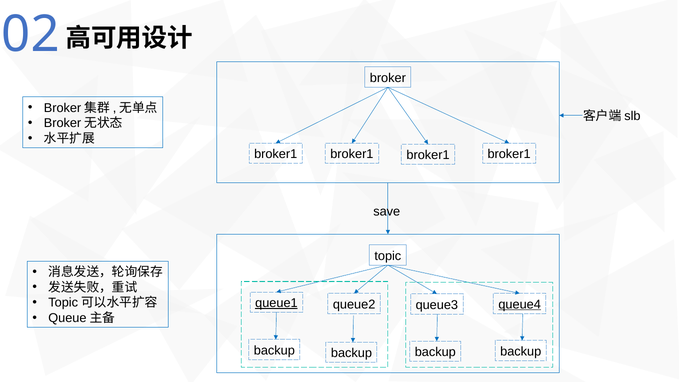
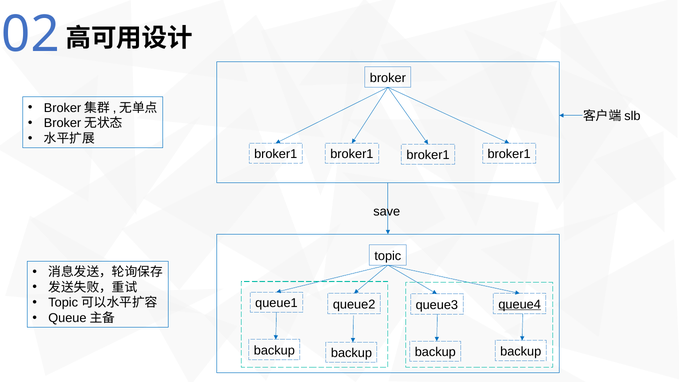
queue1 underline: present -> none (276, 303)
